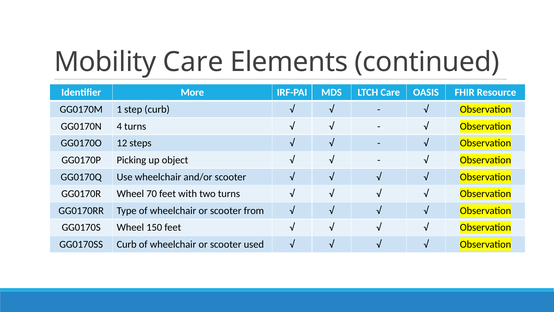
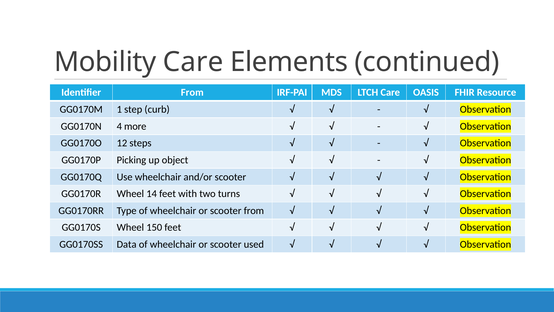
Identifier More: More -> From (192, 92)
4 turns: turns -> more (135, 126)
70: 70 -> 14 (152, 194)
GG0170SS Curb: Curb -> Data (127, 244)
